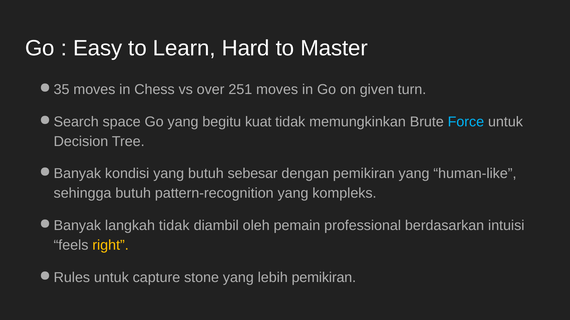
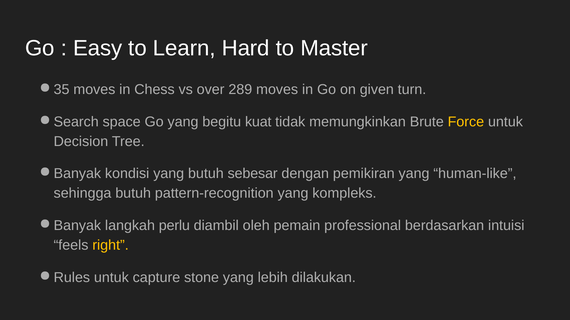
251: 251 -> 289 (240, 90)
Force colour: light blue -> yellow (466, 122)
langkah tidak: tidak -> perlu (174, 226)
lebih pemikiran: pemikiran -> dilakukan (324, 278)
